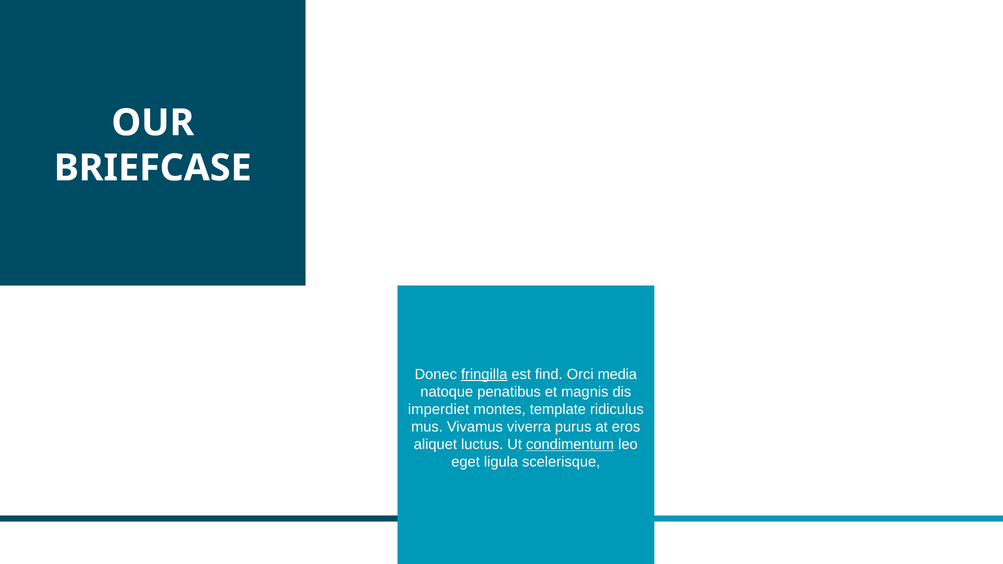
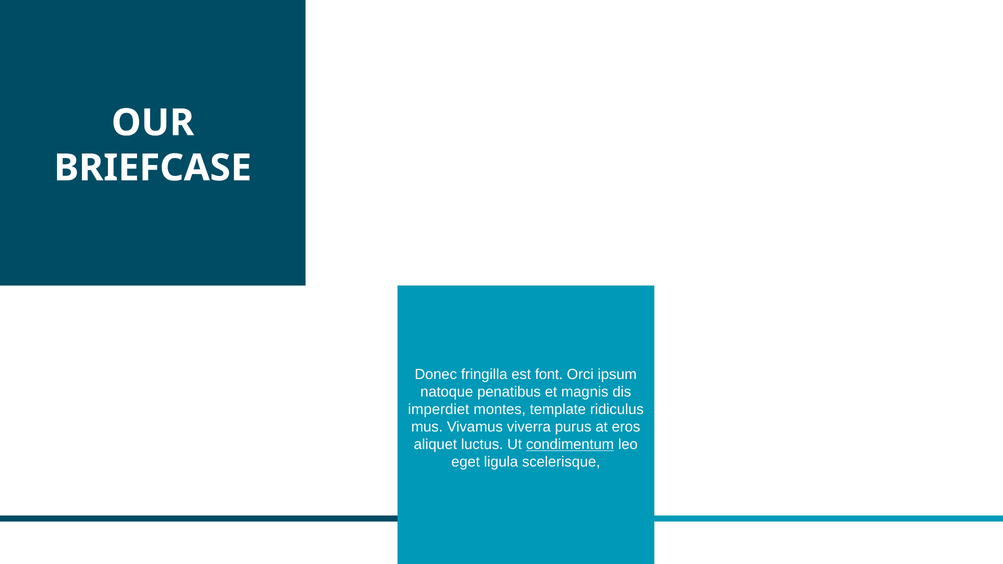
fringilla underline: present -> none (484, 374)
find: find -> font (549, 374)
media: media -> ipsum (617, 374)
